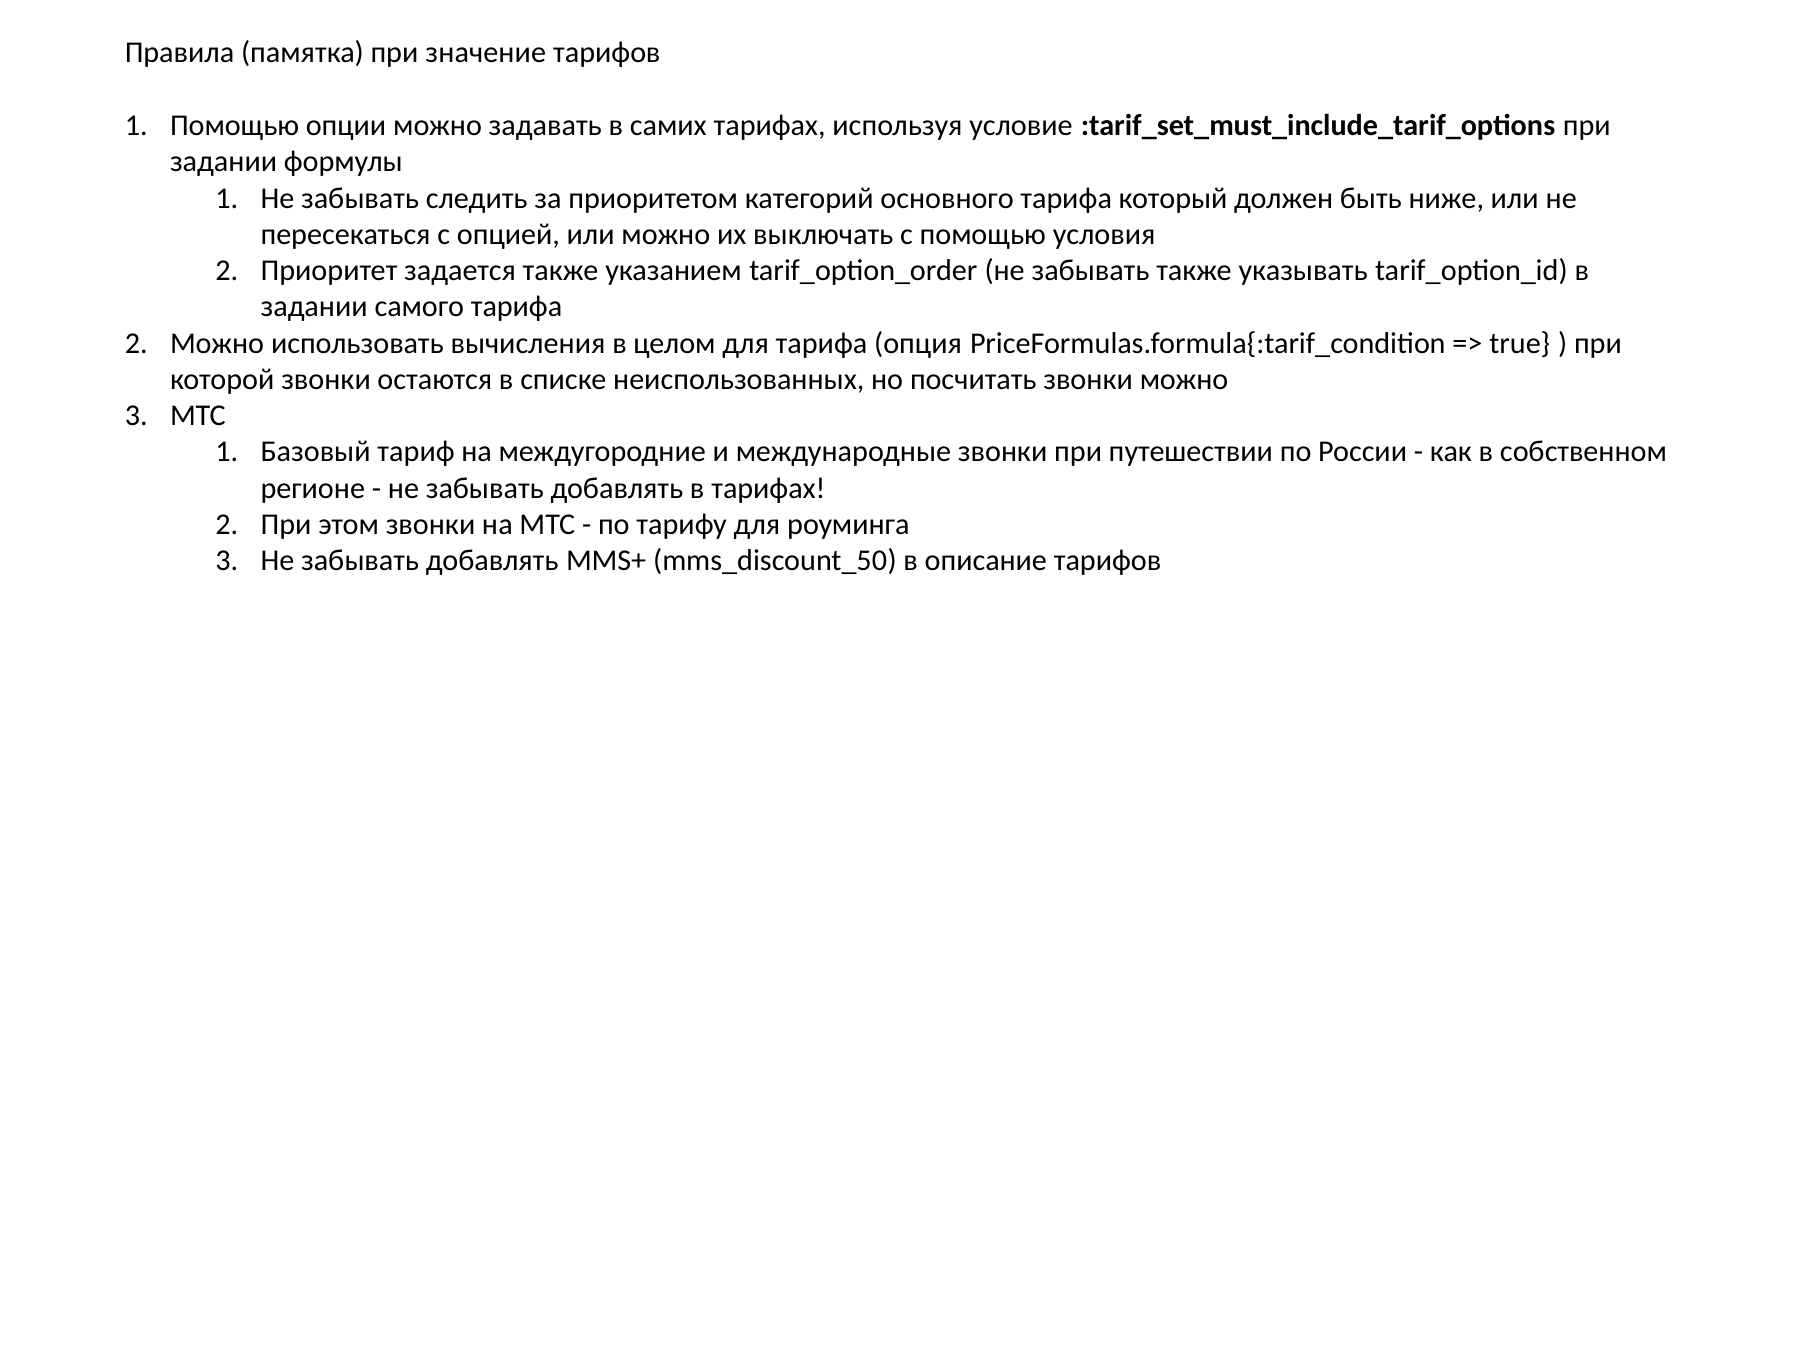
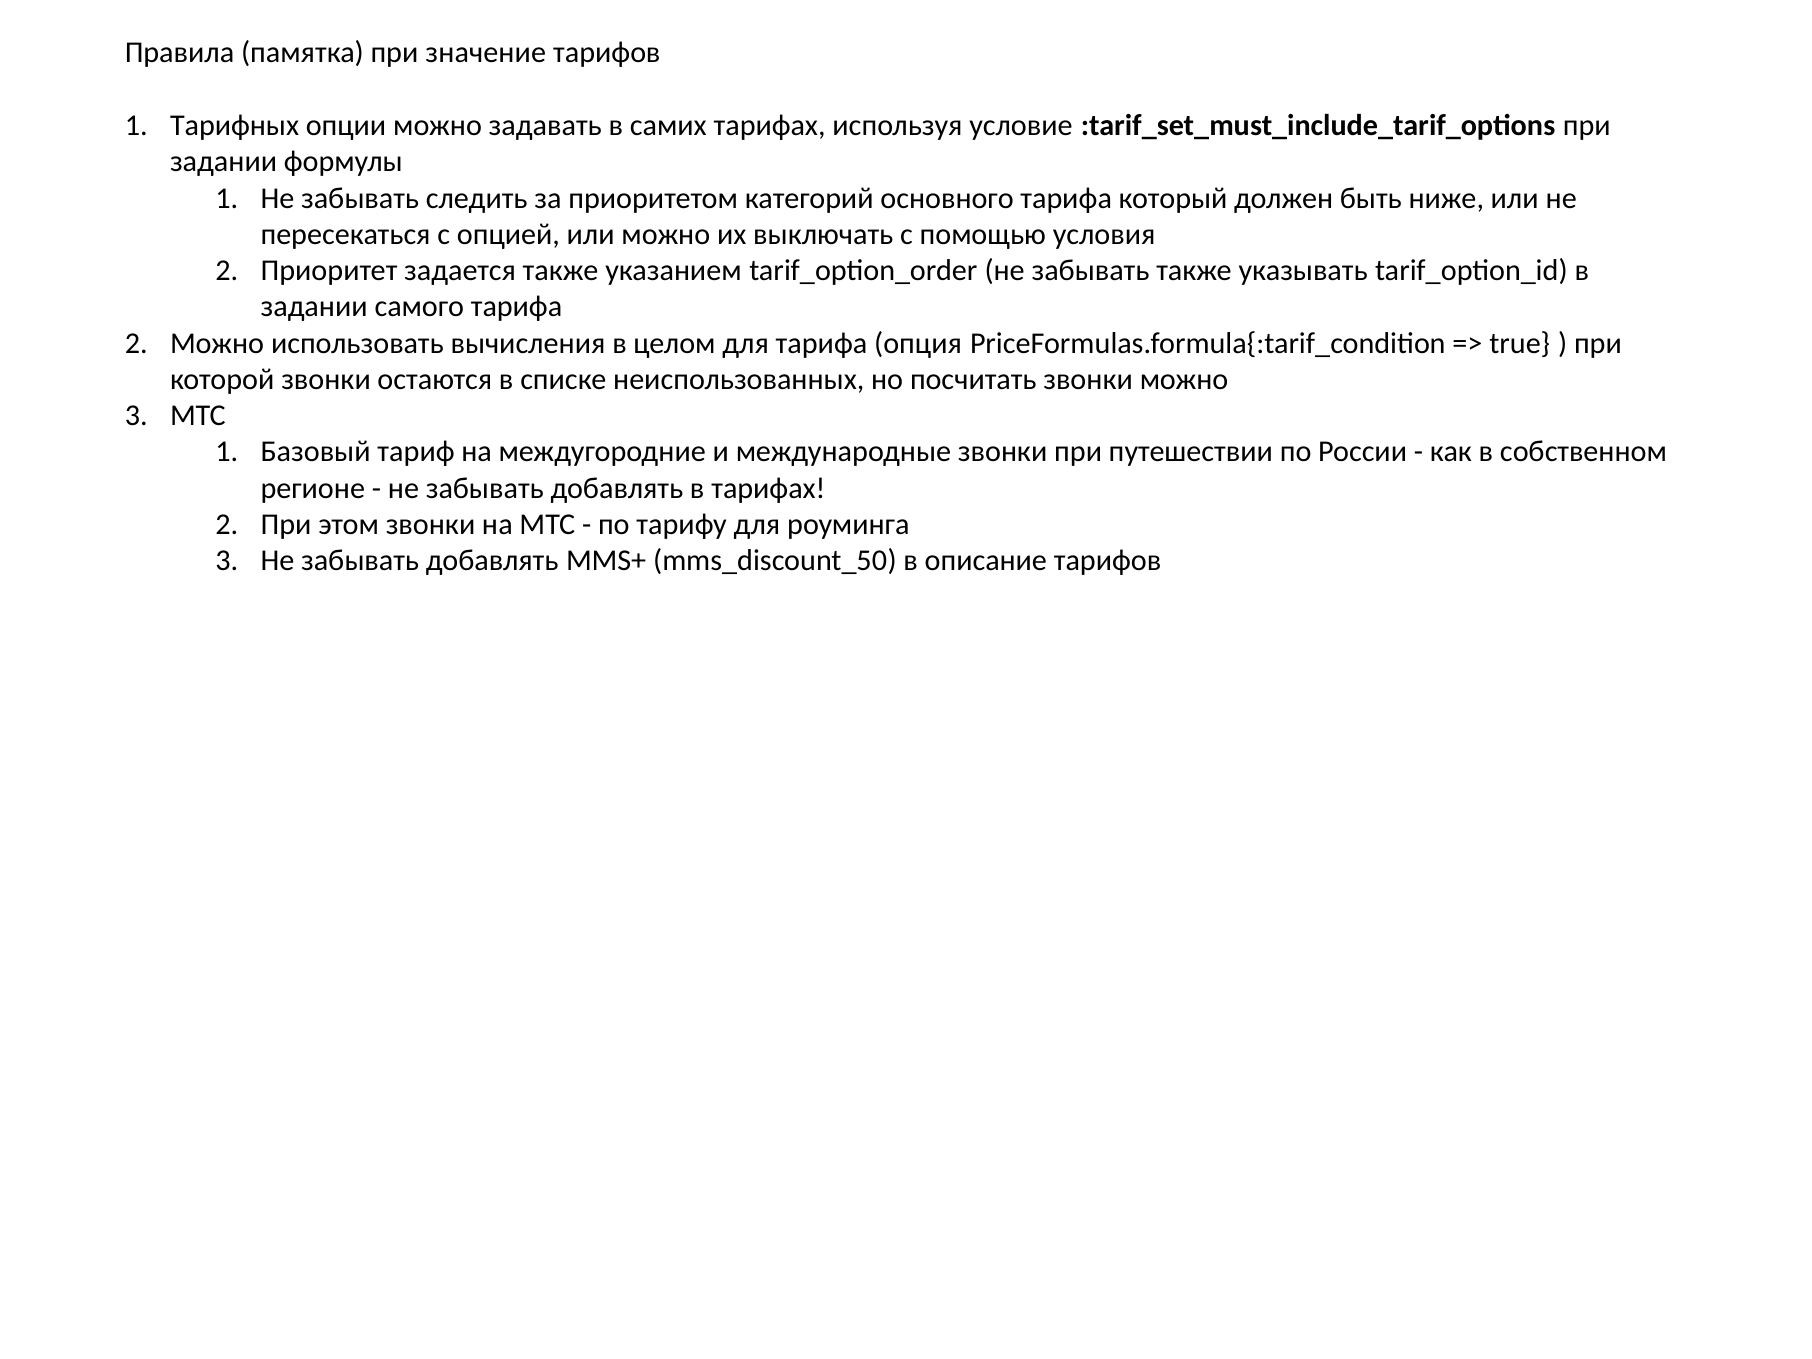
Помощью: Помощью -> Тарифных (235, 126)
